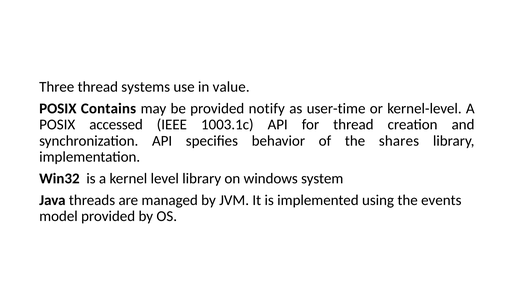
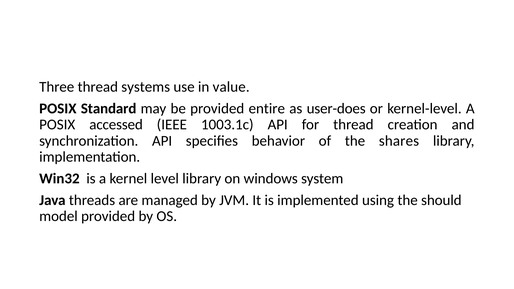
Contains: Contains -> Standard (109, 108)
notify: notify -> entire (267, 108)
user-time: user-time -> user-does (336, 108)
events: events -> should (441, 200)
